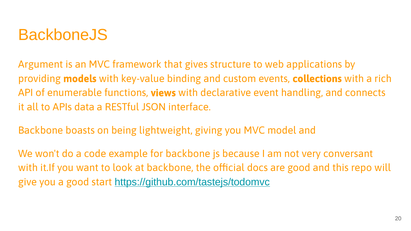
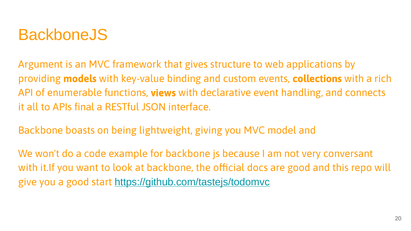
data: data -> final (84, 107)
